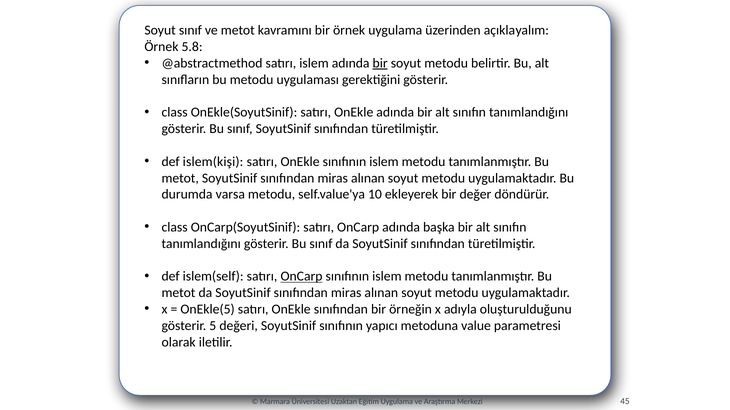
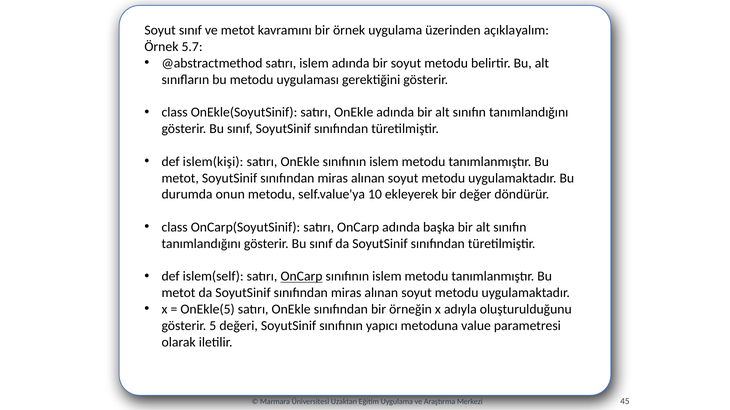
5.8: 5.8 -> 5.7 (192, 47)
bir underline: present -> none (380, 63)
varsa: varsa -> onun (230, 195)
